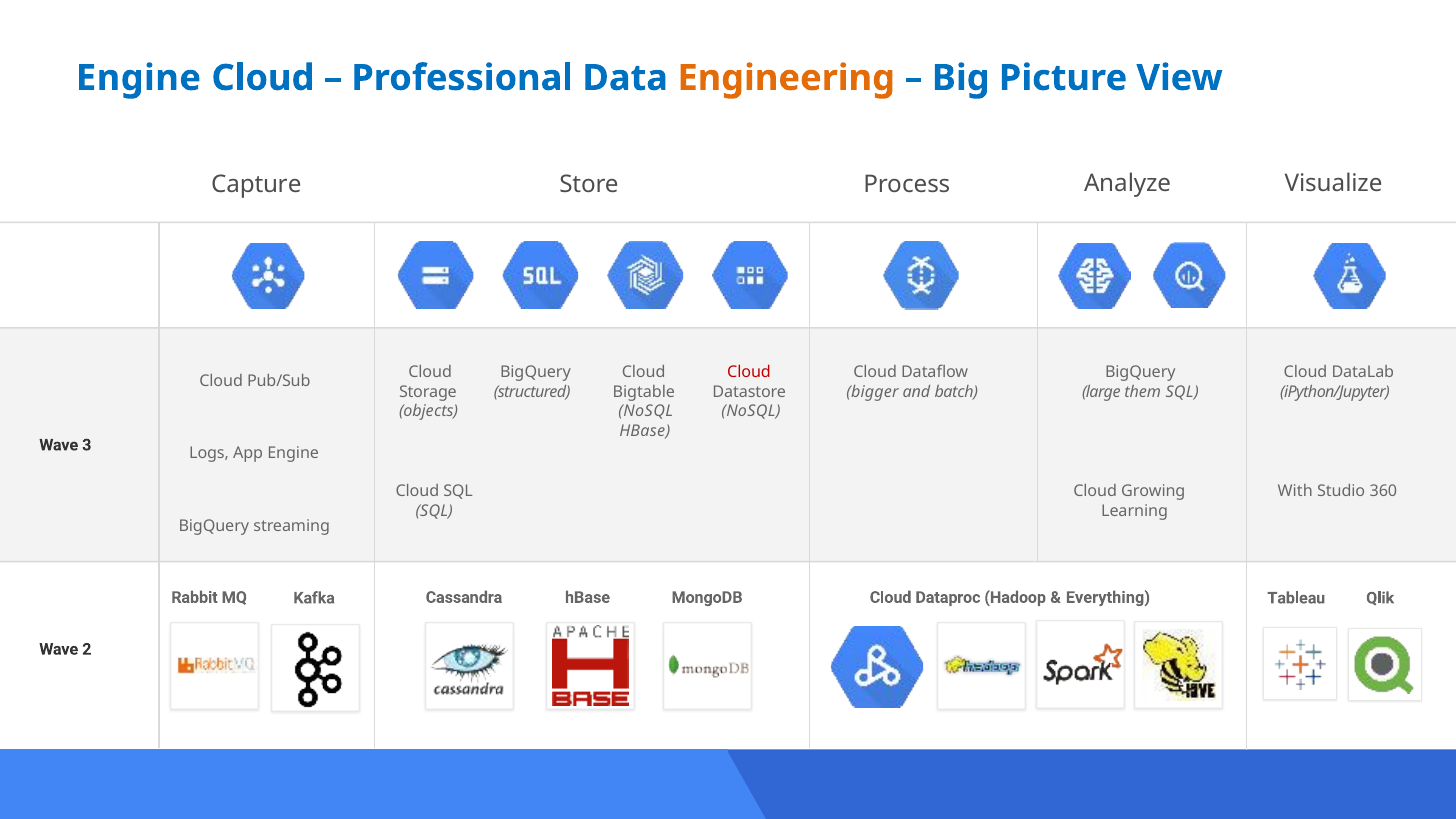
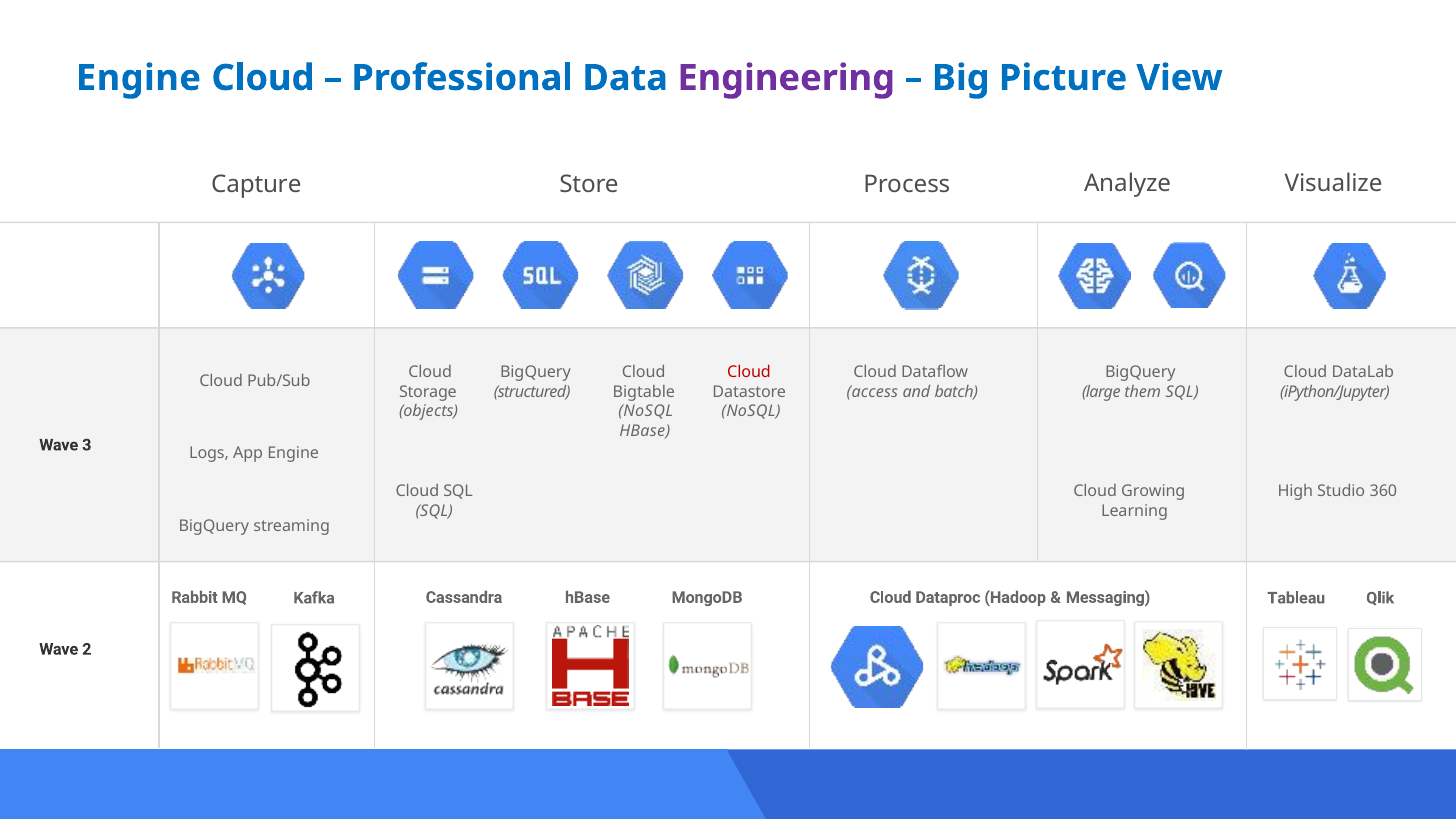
Engineering colour: orange -> purple (786, 78)
bigger: bigger -> access (872, 392)
With: With -> High (1295, 492)
Everything: Everything -> Messaging (1108, 597)
